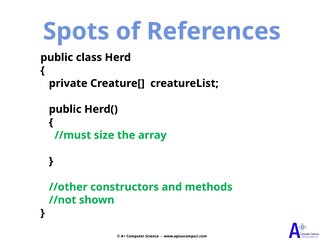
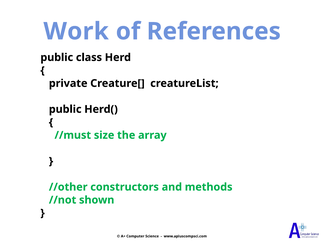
Spots: Spots -> Work (76, 31)
